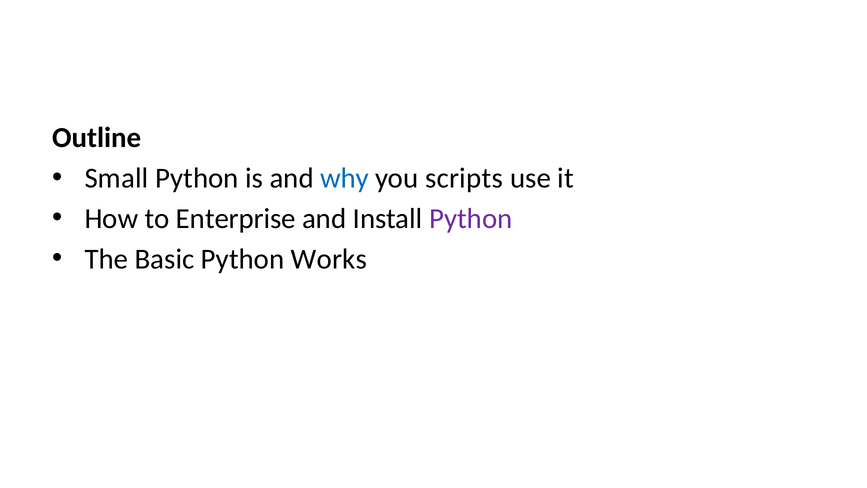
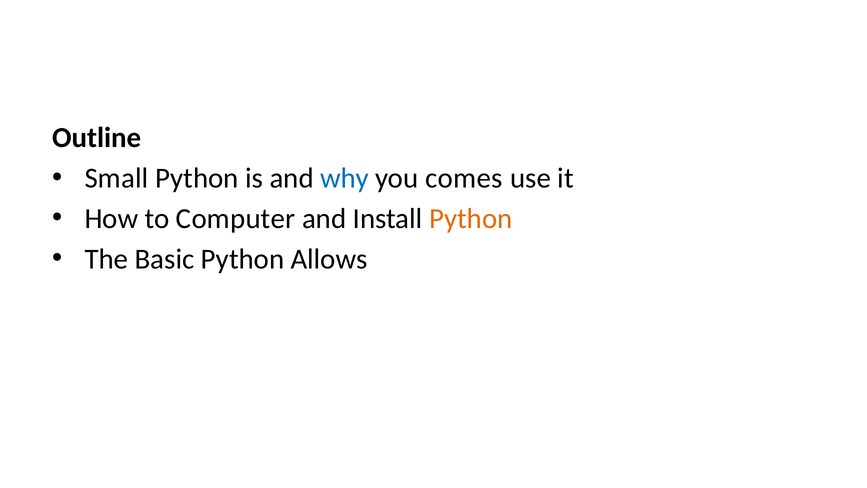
scripts: scripts -> comes (464, 178)
Enterprise: Enterprise -> Computer (236, 218)
Python colour: purple -> orange (471, 218)
Works: Works -> Allows (329, 259)
